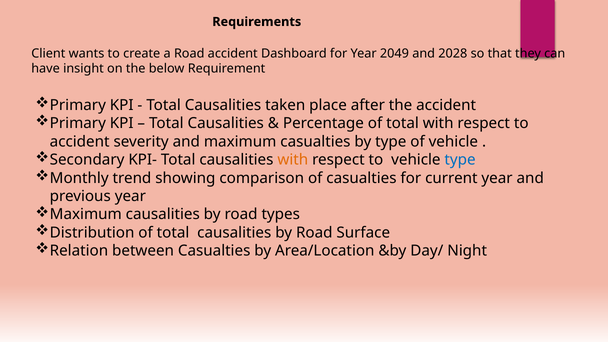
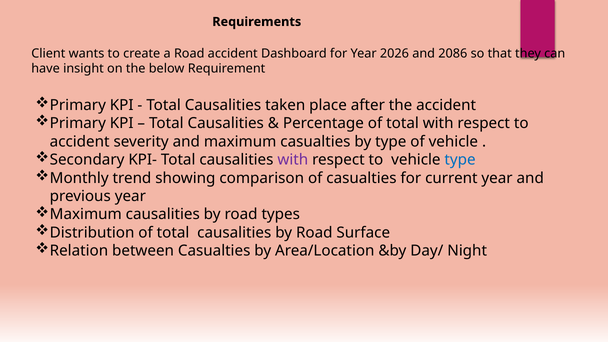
2049: 2049 -> 2026 (394, 53)
2028: 2028 -> 2086 (453, 53)
with colour: orange -> purple (293, 160)
